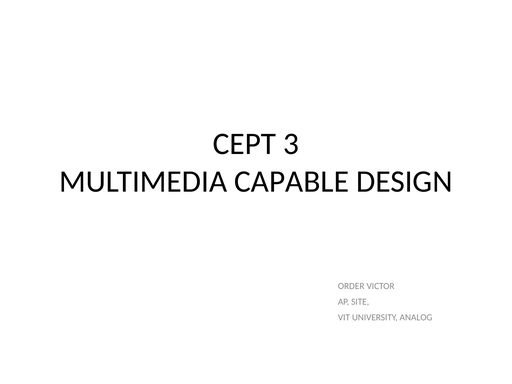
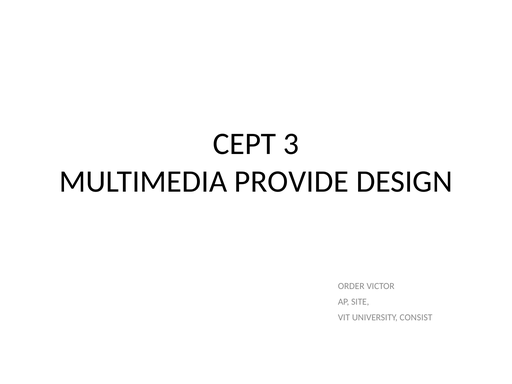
CAPABLE: CAPABLE -> PROVIDE (292, 181)
ANALOG: ANALOG -> CONSIST (416, 317)
